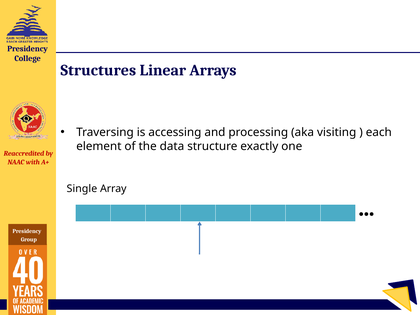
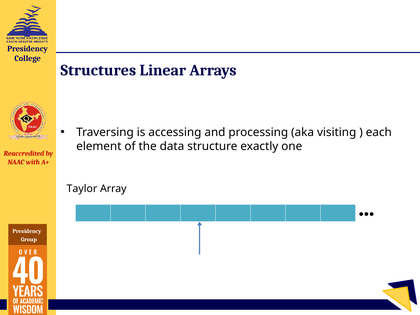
Single: Single -> Taylor (82, 189)
